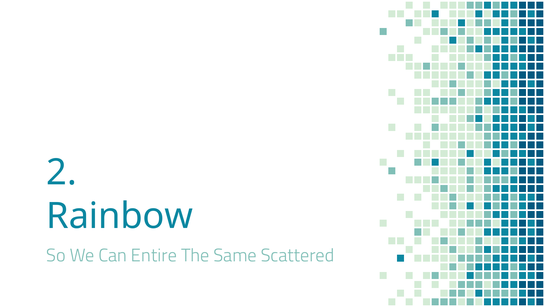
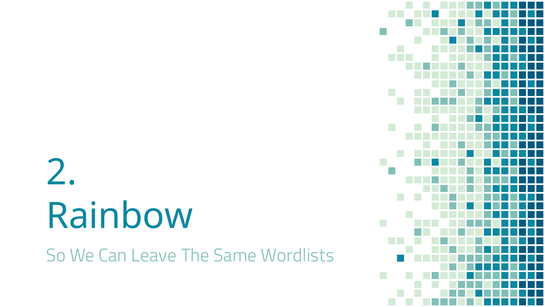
Entire: Entire -> Leave (154, 255)
Scattered: Scattered -> Wordlists (297, 255)
